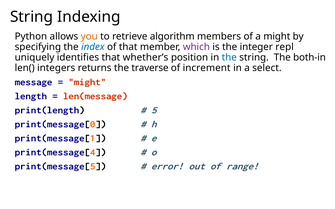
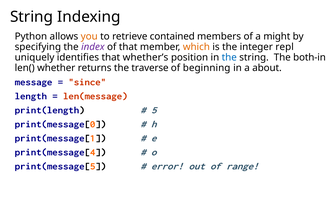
algorithm: algorithm -> contained (172, 36)
index colour: blue -> purple (93, 47)
which colour: purple -> orange (196, 47)
integers: integers -> whether (56, 68)
increment: increment -> beginning (207, 68)
select: select -> about (267, 68)
might: might -> since (87, 82)
